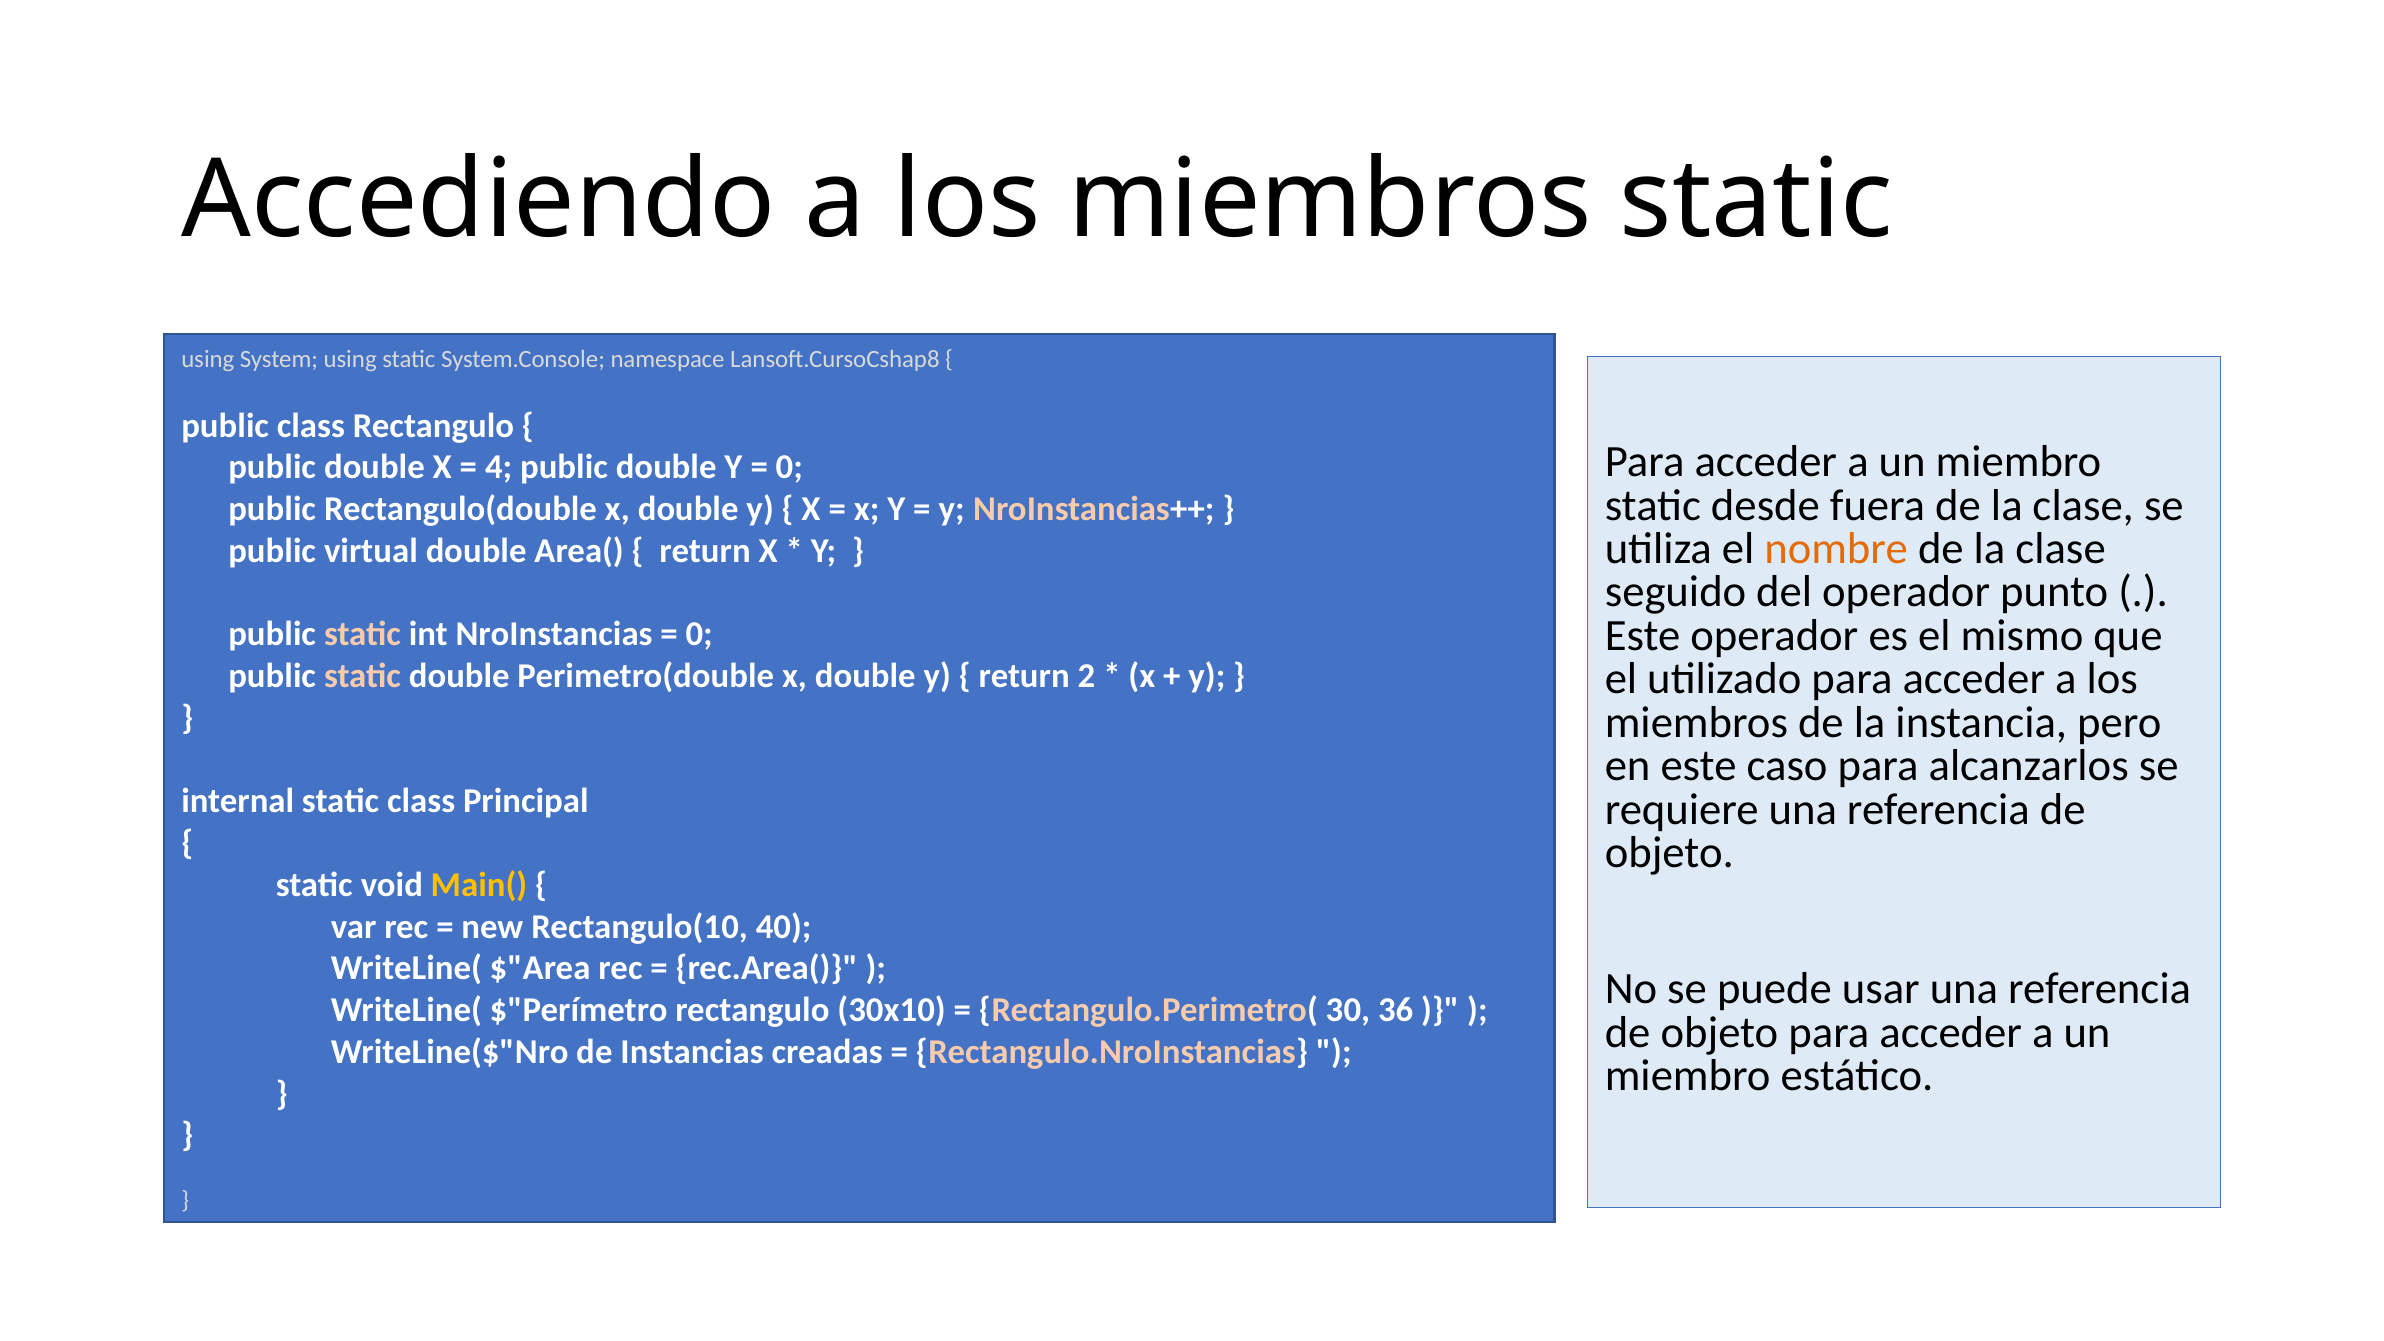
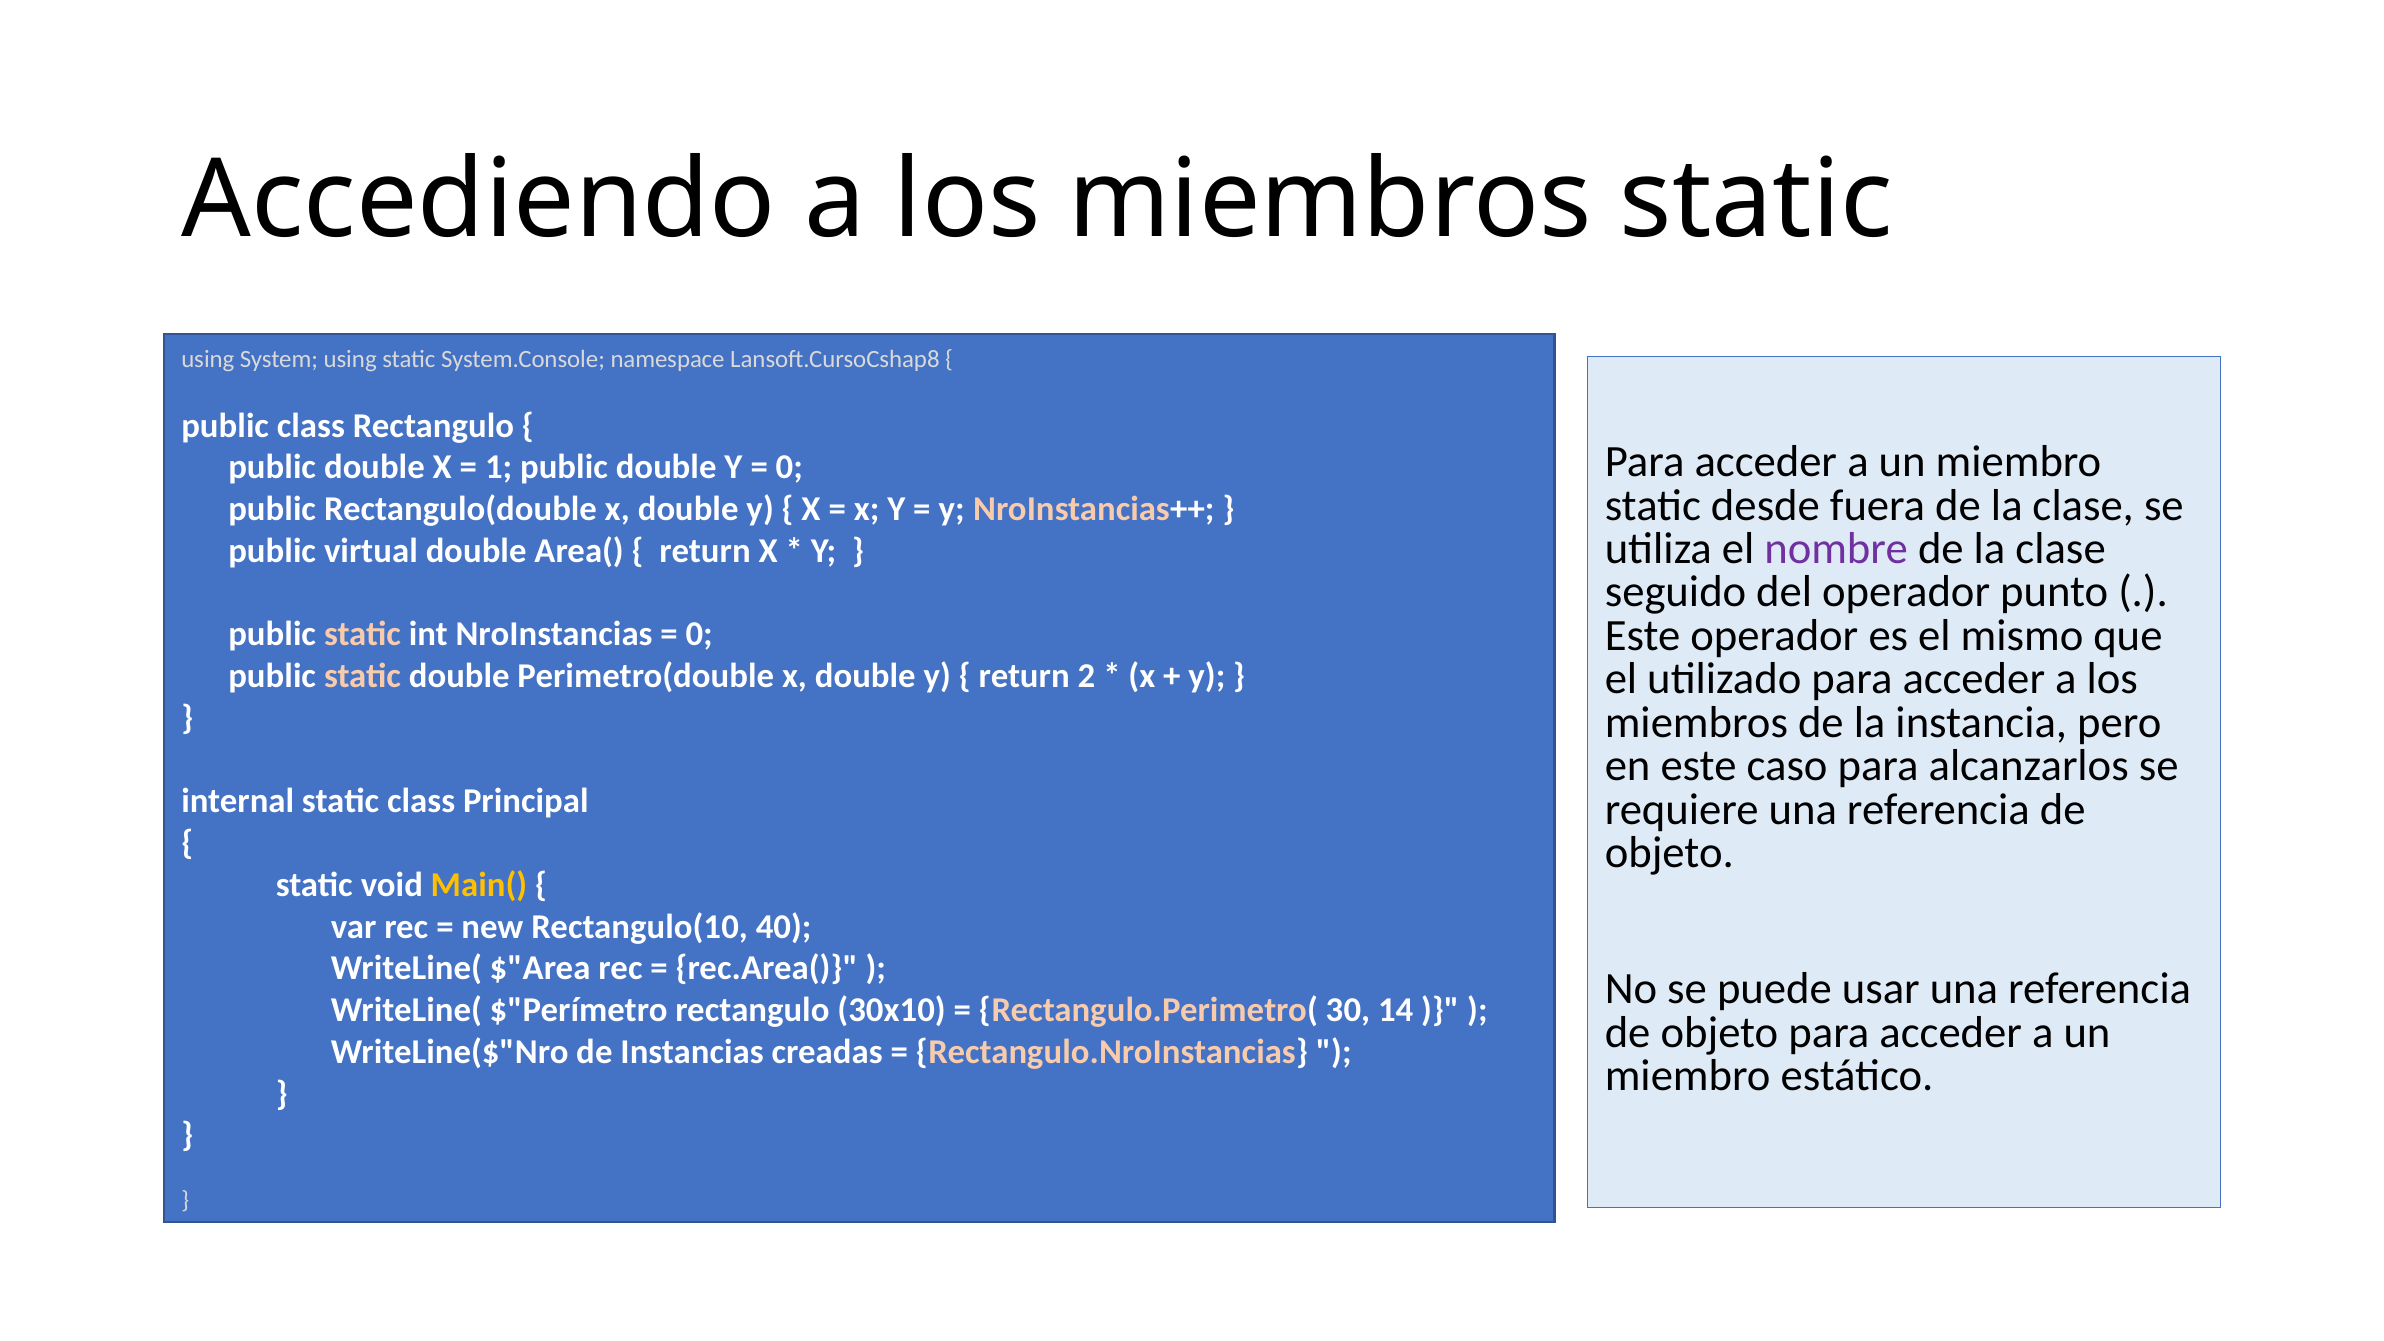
4: 4 -> 1 (499, 467)
nombre colour: orange -> purple (1836, 549)
36: 36 -> 14 (1396, 1010)
